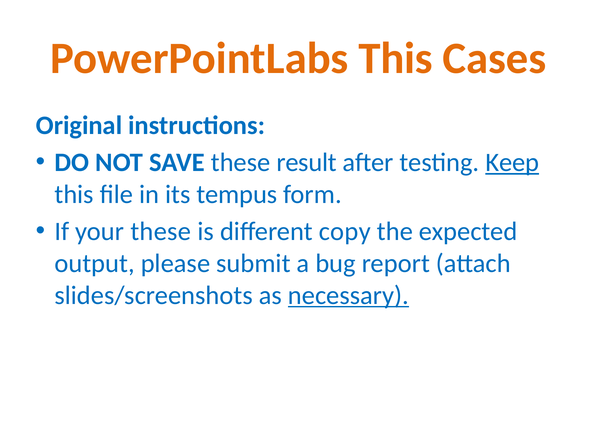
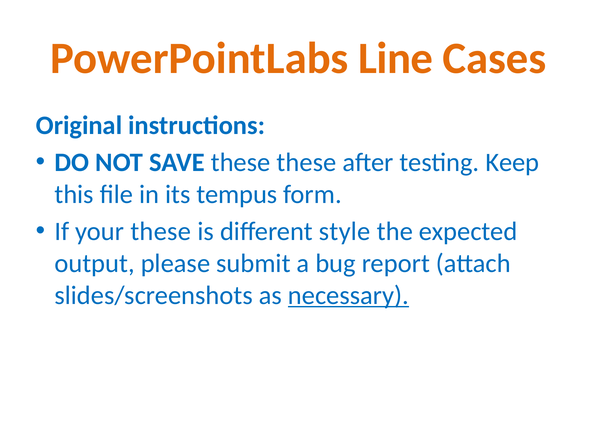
PowerPointLabs This: This -> Line (396, 58)
these result: result -> these (306, 162)
Keep underline: present -> none (512, 162)
copy: copy -> style (345, 231)
